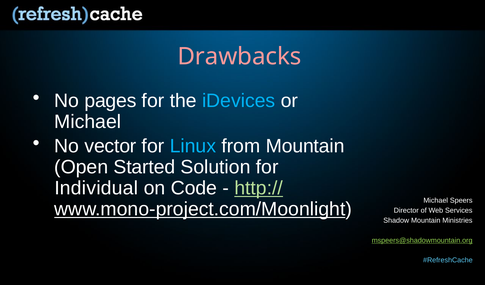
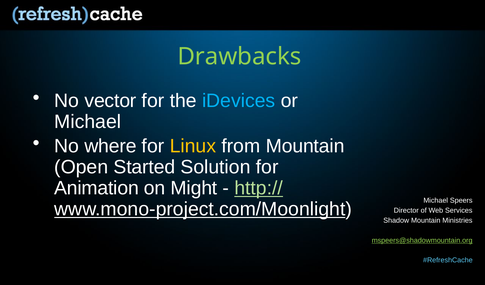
Drawbacks colour: pink -> light green (239, 56)
pages: pages -> vector (110, 101)
vector: vector -> where (110, 146)
Linux colour: light blue -> yellow (193, 146)
Individual: Individual -> Animation (96, 188)
Code: Code -> Might (194, 188)
